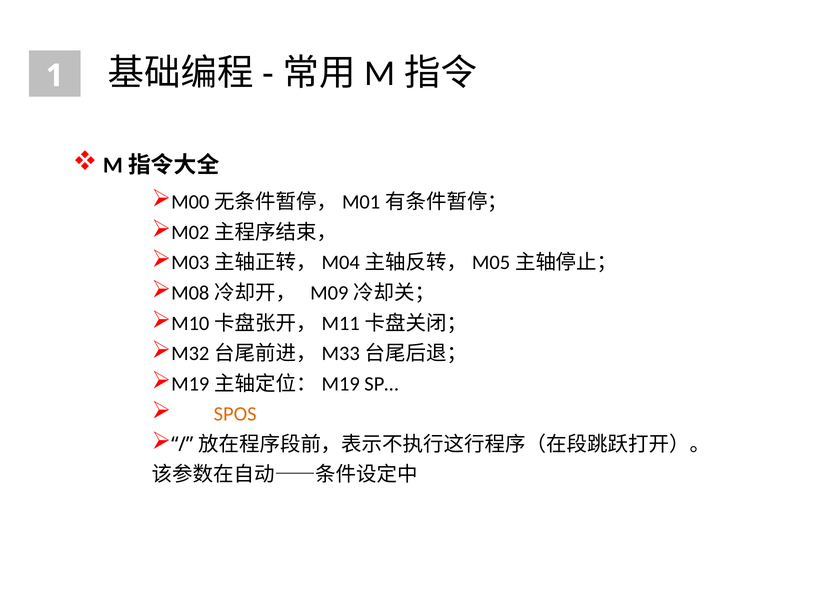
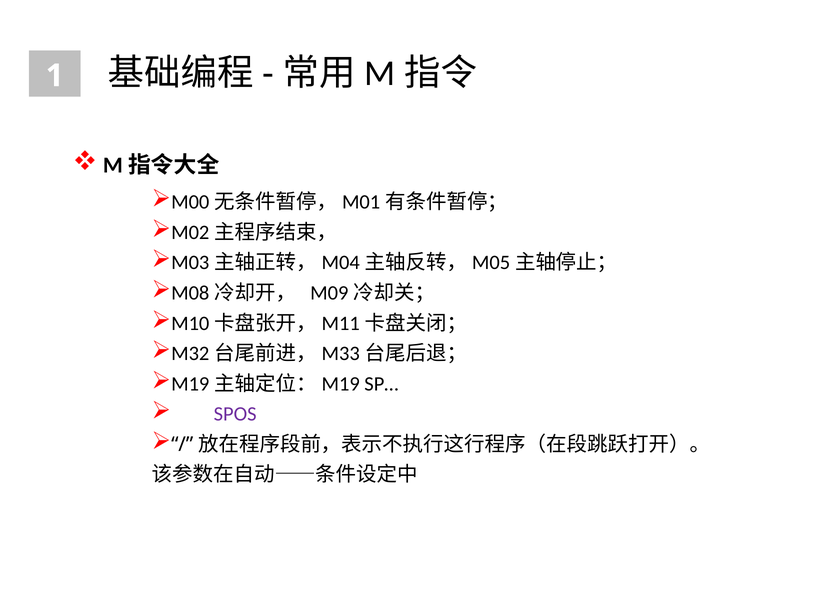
SPOS colour: orange -> purple (235, 414)
